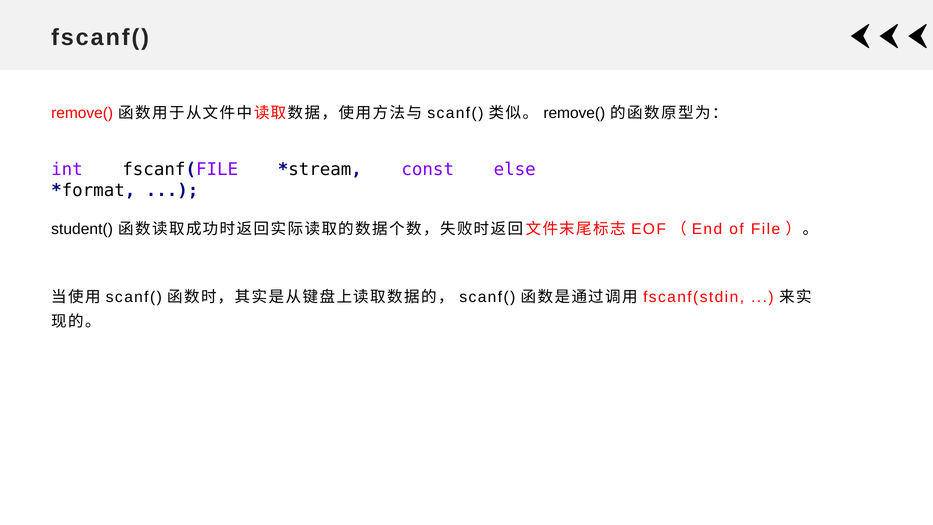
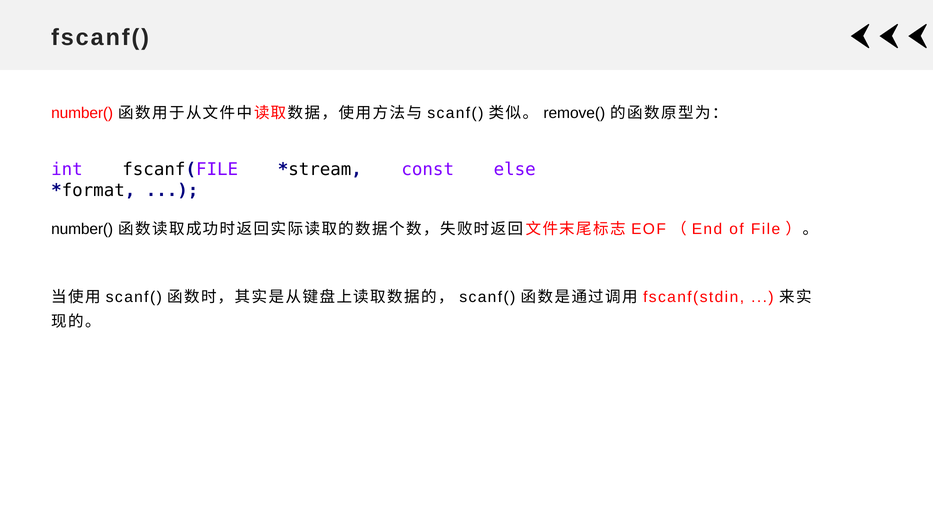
remove(: remove( -> number( (82, 113)
student(: student( -> number( (82, 229)
